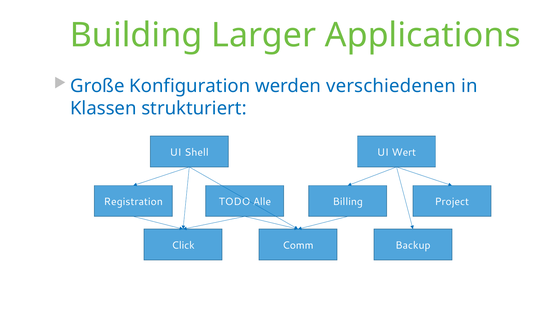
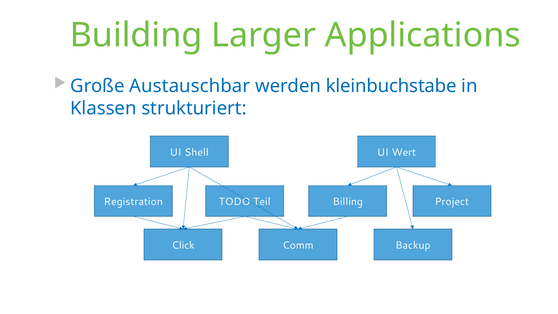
Konfiguration: Konfiguration -> Austauschbar (190, 86)
verschiedenen: verschiedenen -> kleinbuchstabe (391, 86)
Alle: Alle -> Teil (262, 202)
